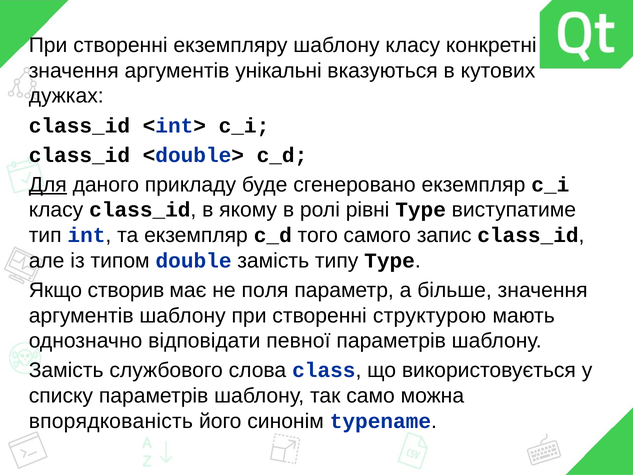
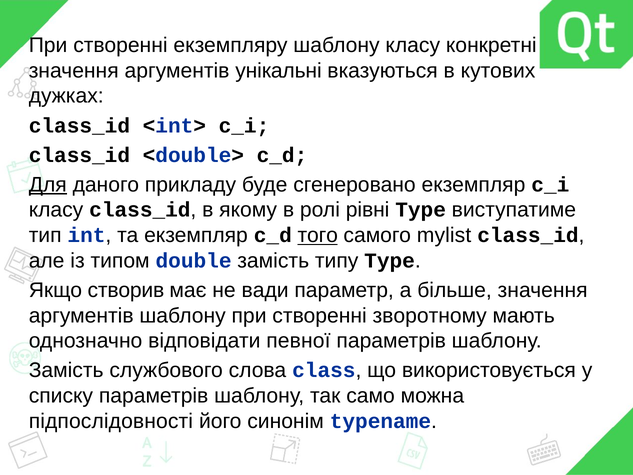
того underline: none -> present (318, 235)
запис: запис -> mylist (444, 235)
поля: поля -> вади (265, 290)
структурою: структурою -> зворотному (430, 315)
впорядкованість: впорядкованість -> підпослідовності (111, 421)
